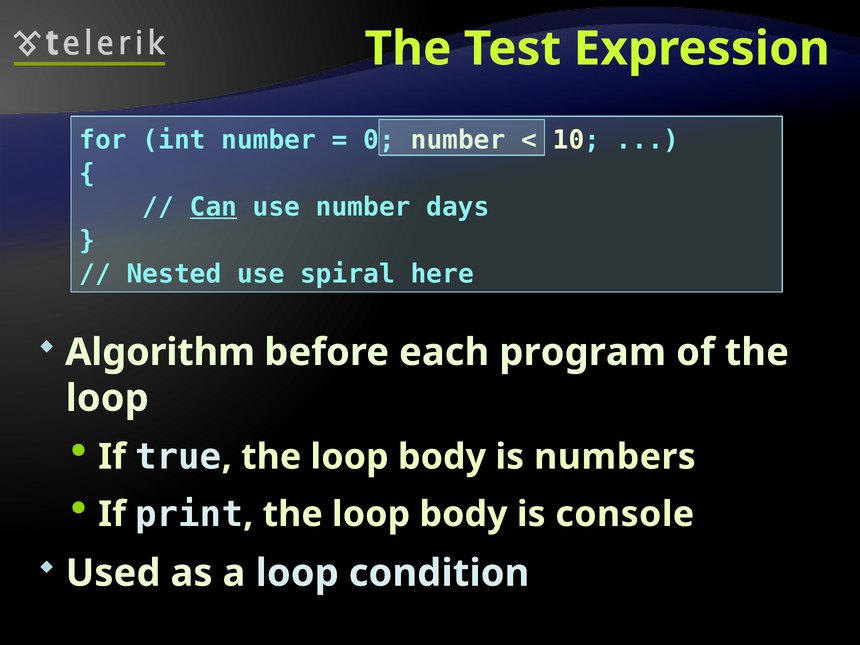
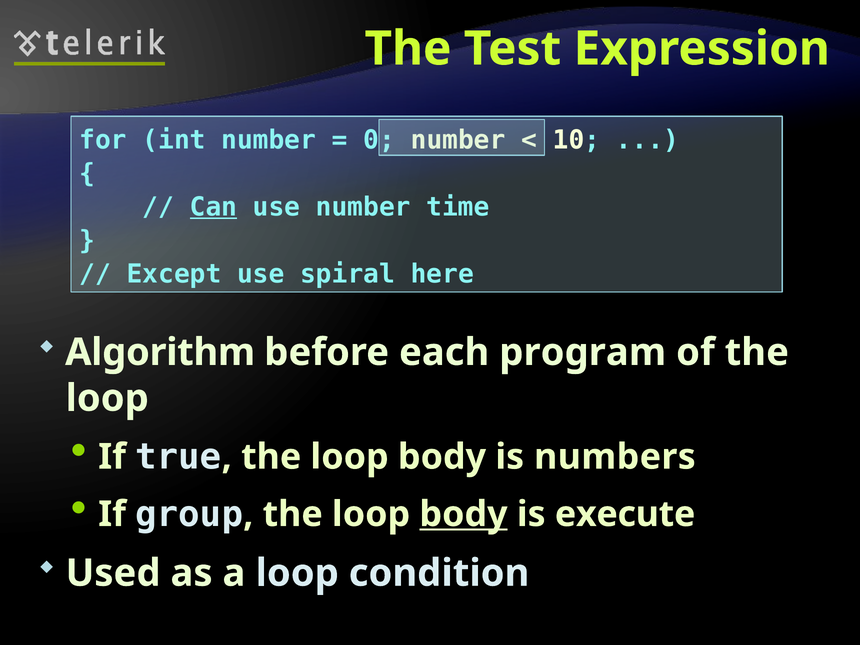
days: days -> time (458, 207)
Nested: Nested -> Except (174, 274)
print: print -> group (189, 514)
body underline: none -> present (464, 514)
console: console -> execute (625, 514)
